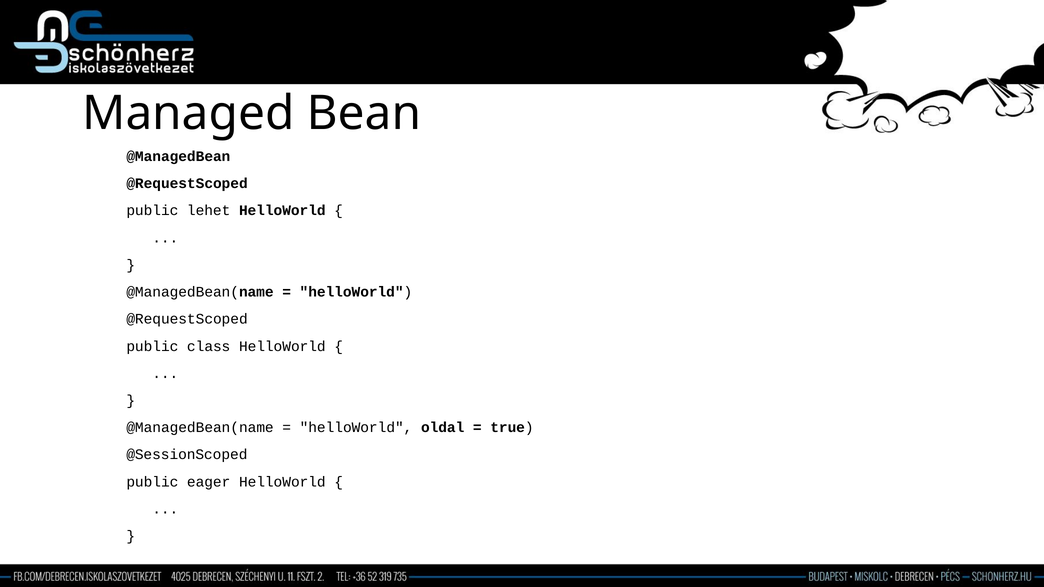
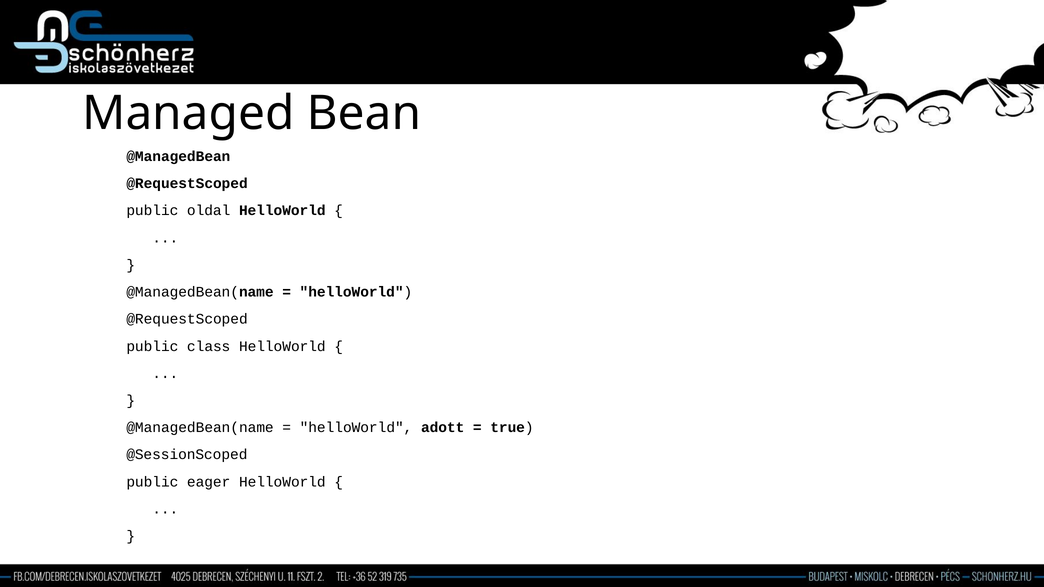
lehet: lehet -> oldal (209, 211)
oldal: oldal -> adott (443, 428)
